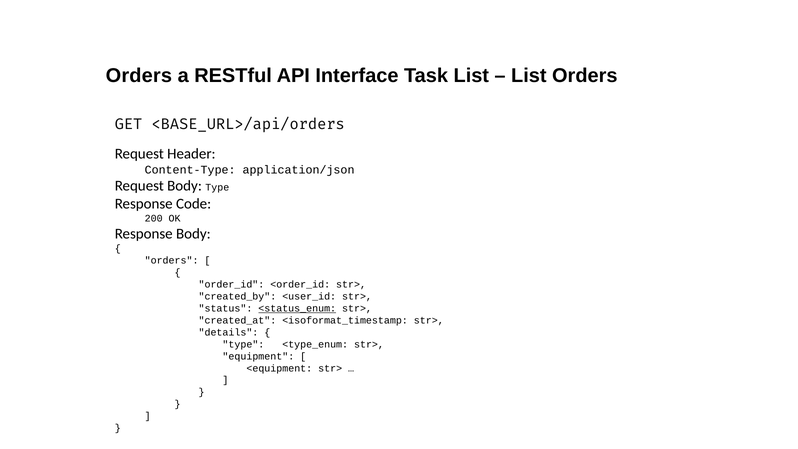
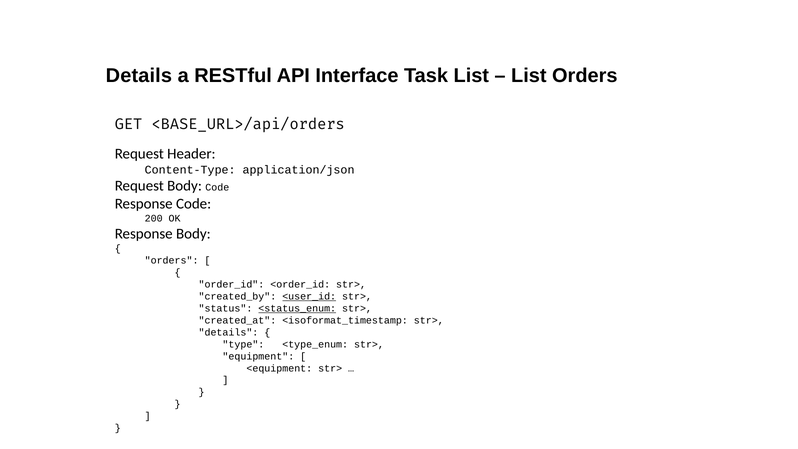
Orders: Orders -> Details (139, 75)
Body Type: Type -> Code (217, 188)
<user_id underline: none -> present (309, 296)
